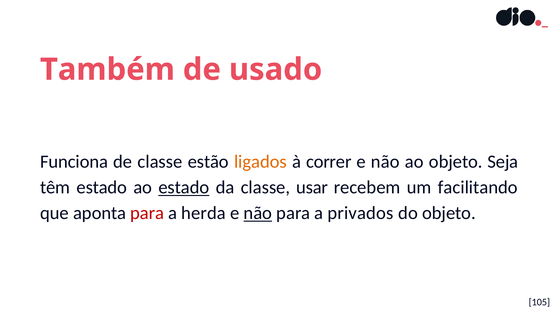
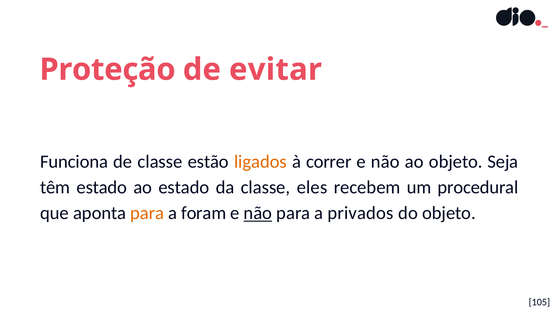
Também: Também -> Proteção (108, 70)
usado: usado -> evitar (275, 70)
estado underline: present -> none (184, 187)
usar: usar -> eles (312, 187)
facilitando: facilitando -> procedural (478, 187)
para colour: red -> orange (147, 213)
herda: herda -> foram (204, 213)
